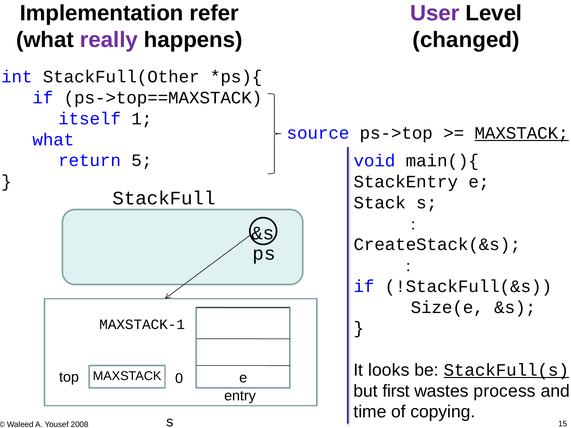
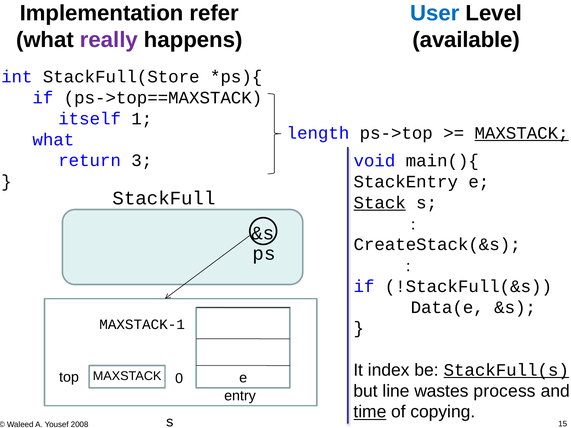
User colour: purple -> blue (435, 13)
changed: changed -> available (466, 40)
StackFull(Other: StackFull(Other -> StackFull(Store (121, 77)
source: source -> length (318, 133)
5: 5 -> 3 (142, 161)
Stack underline: none -> present (380, 203)
Size(e: Size(e -> Data(e (447, 307)
looks: looks -> index (389, 370)
first: first -> line (396, 391)
time underline: none -> present (370, 412)
